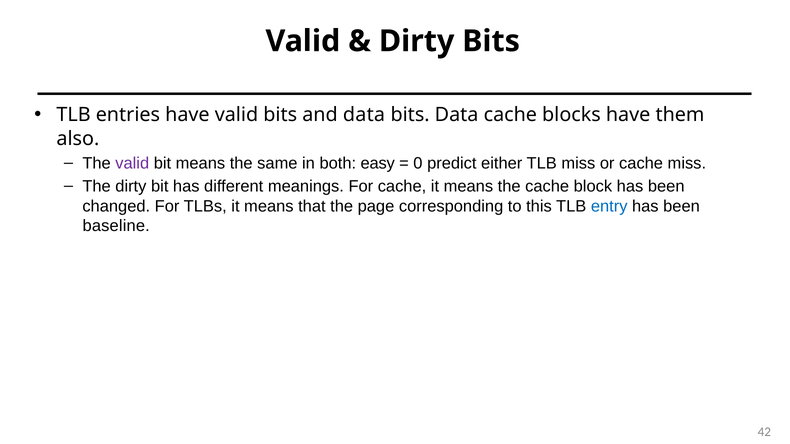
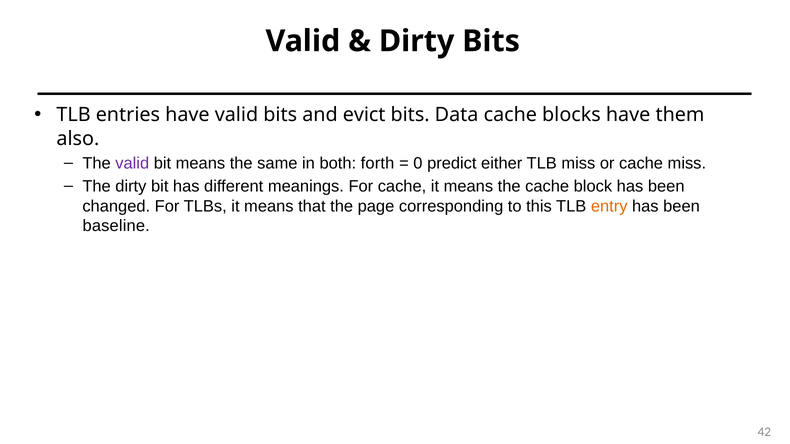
and data: data -> evict (364, 115)
easy: easy -> forth (378, 163)
entry colour: blue -> orange (609, 206)
